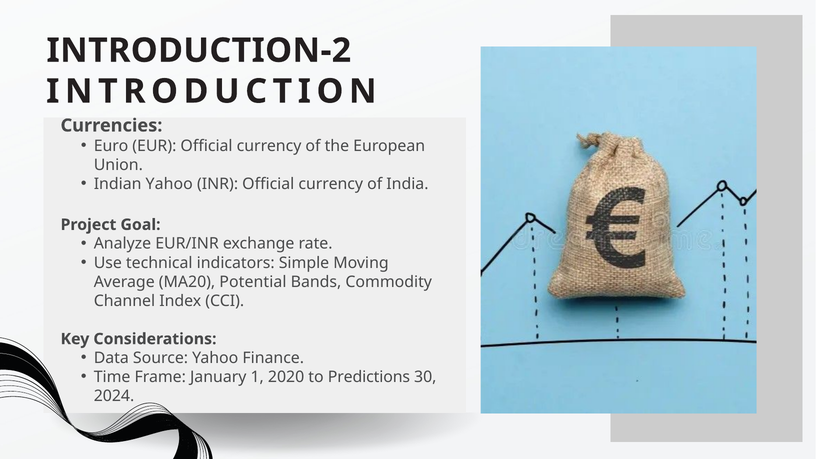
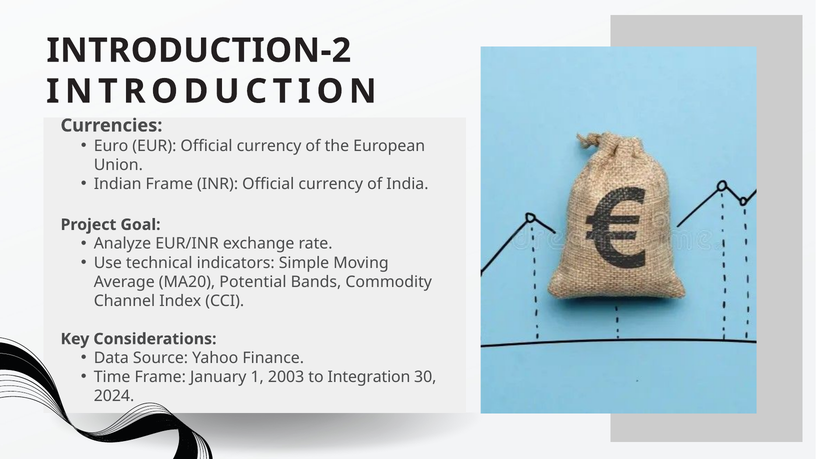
Indian Yahoo: Yahoo -> Frame (169, 184)
2020: 2020 -> 2003 (286, 378)
Predictions: Predictions -> Integration (369, 378)
